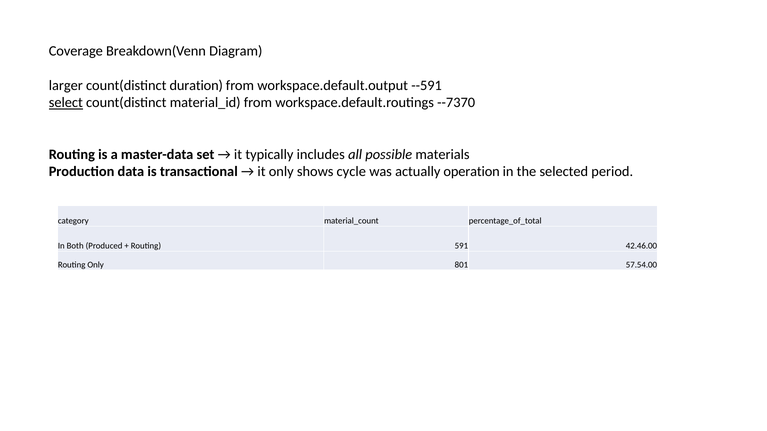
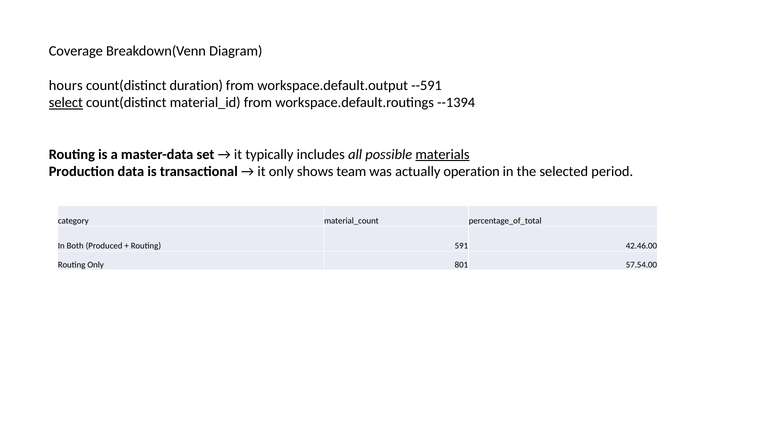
larger: larger -> hours (66, 86)
--7370: --7370 -> --1394 (456, 103)
materials underline: none -> present (443, 155)
cycle: cycle -> team (351, 172)
